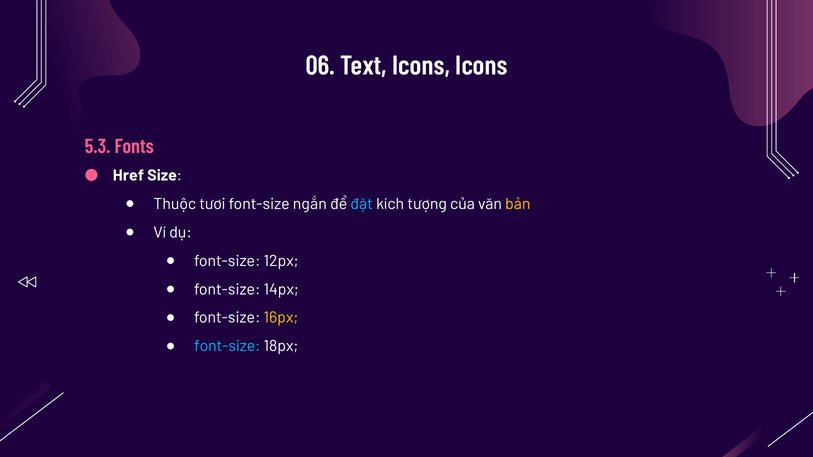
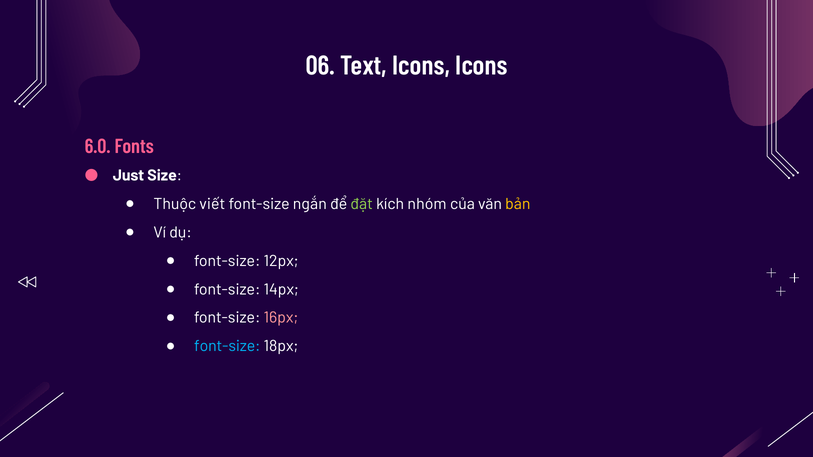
5.3: 5.3 -> 6.0 (98, 147)
Href: Href -> Just (129, 176)
tươi: tươi -> viết (212, 204)
đặt colour: light blue -> light green (362, 204)
tượng: tượng -> nhóm (427, 204)
16px colour: yellow -> pink (281, 318)
